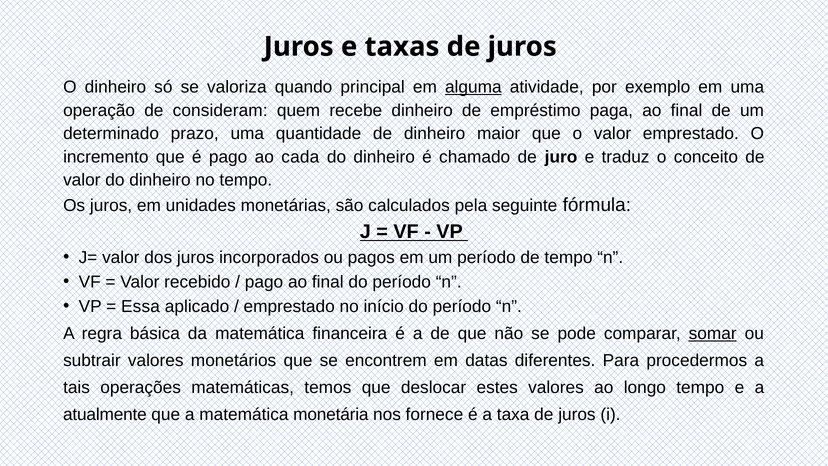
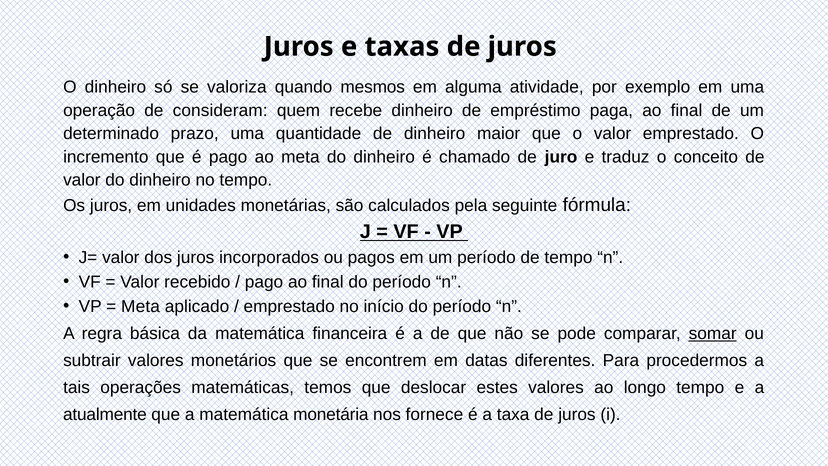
principal: principal -> mesmos (373, 87)
alguma underline: present -> none (473, 87)
ao cada: cada -> meta (300, 157)
Essa: Essa -> Meta (141, 306)
